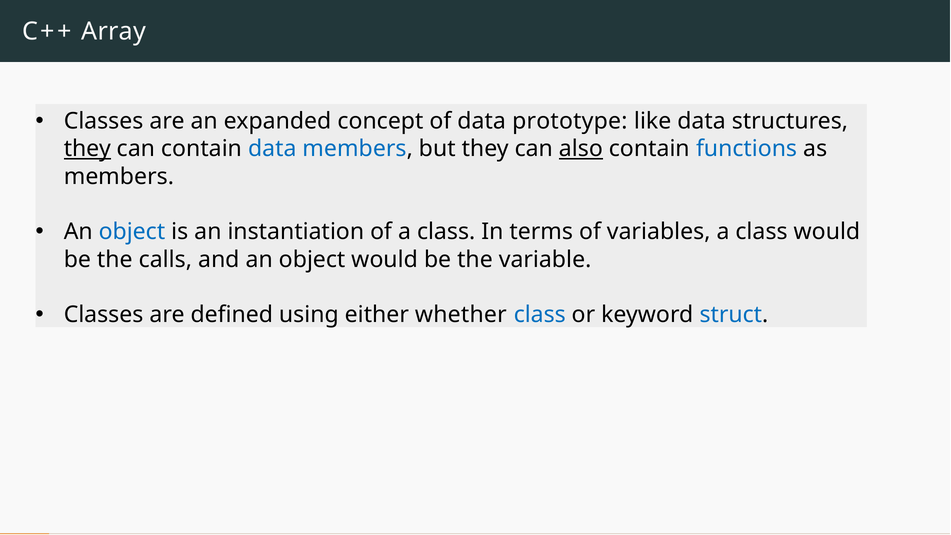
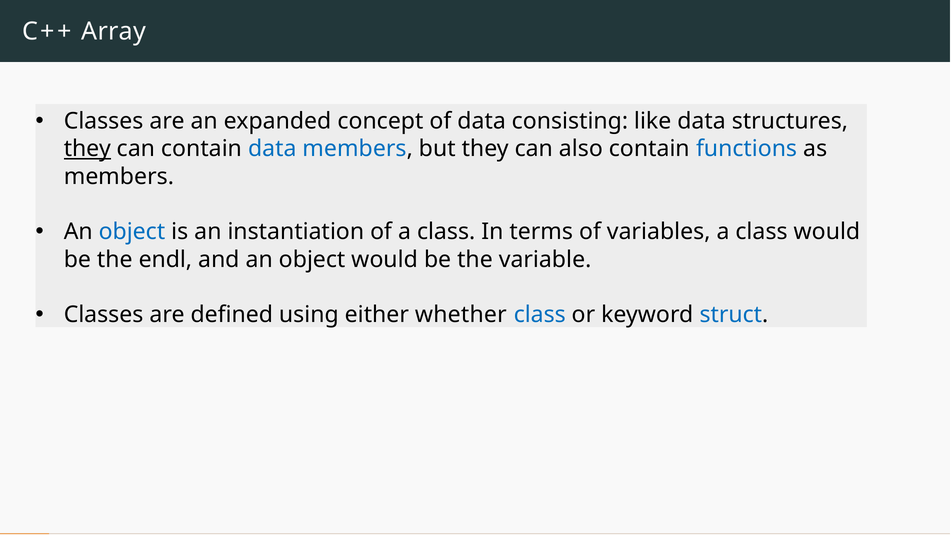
prototype: prototype -> consisting (570, 121)
also underline: present -> none (581, 149)
calls: calls -> endl (165, 260)
